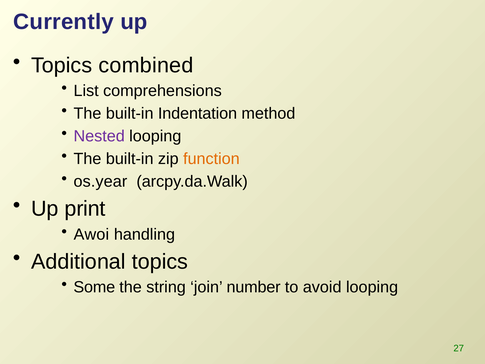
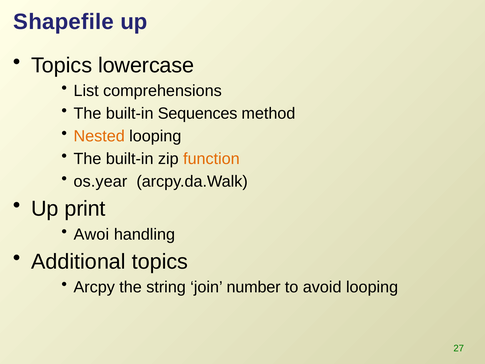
Currently: Currently -> Shapefile (64, 22)
combined: combined -> lowercase (146, 65)
Indentation: Indentation -> Sequences (198, 113)
Nested colour: purple -> orange (99, 136)
Some: Some -> Arcpy (94, 287)
